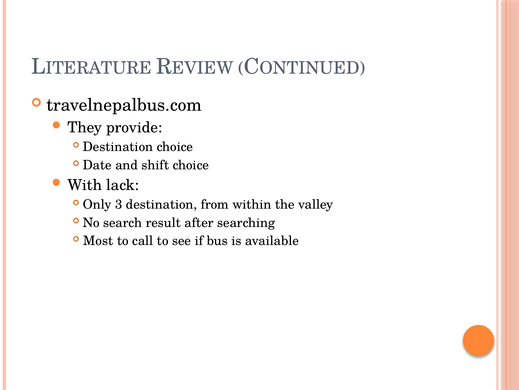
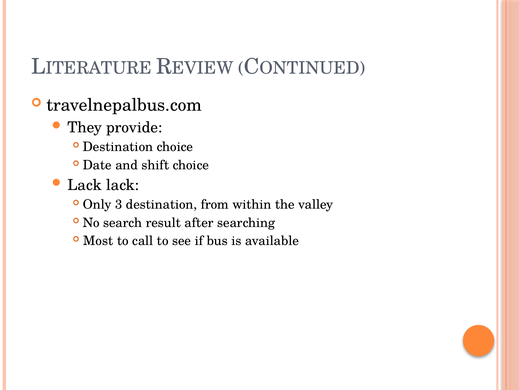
With: With -> Lack (85, 185)
